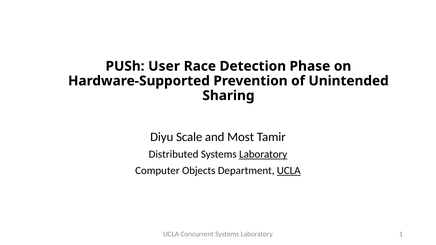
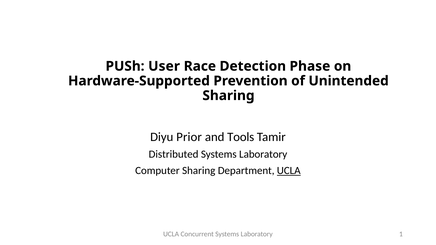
Scale: Scale -> Prior (189, 137)
Most: Most -> Tools (241, 137)
Laboratory underline: present -> none (263, 155)
Computer Objects: Objects -> Sharing (199, 171)
